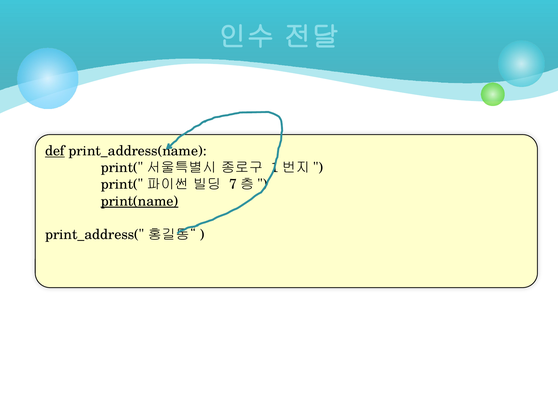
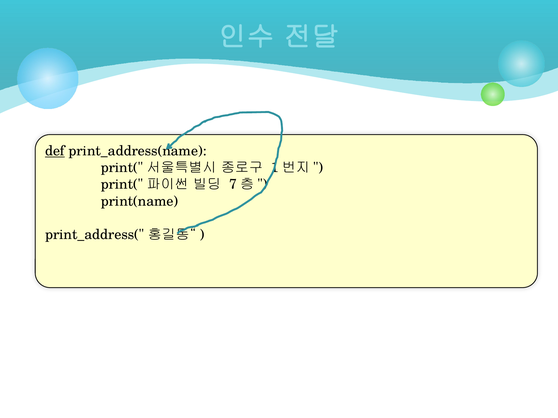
print(name underline: present -> none (140, 201)
